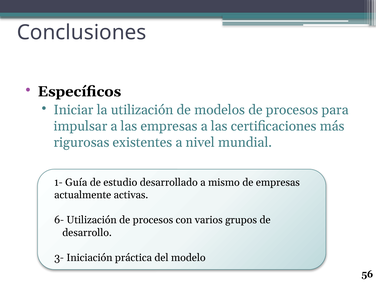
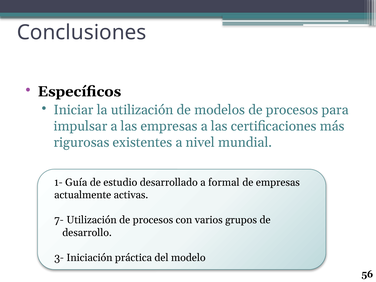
mismo: mismo -> formal (224, 182)
6-: 6- -> 7- (59, 220)
